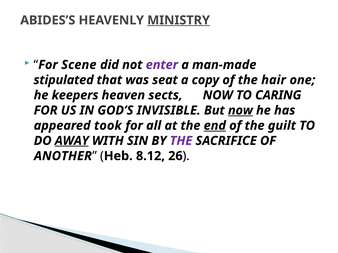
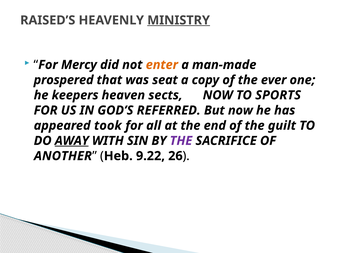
ABIDES’S: ABIDES’S -> RAISED’S (48, 20)
Scene: Scene -> Mercy (79, 65)
enter colour: purple -> orange (162, 65)
stipulated: stipulated -> prospered (64, 80)
hair: hair -> ever (274, 80)
CARING: CARING -> SPORTS (278, 95)
INVISIBLE: INVISIBLE -> REFERRED (169, 111)
now underline: present -> none (240, 111)
end underline: present -> none (215, 126)
8.12: 8.12 -> 9.22 (150, 156)
